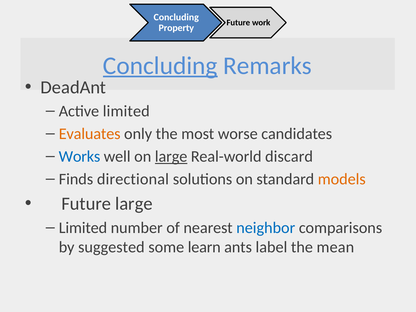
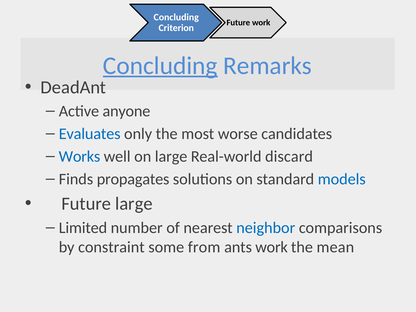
Property: Property -> Criterion (176, 28)
Active limited: limited -> anyone (126, 111)
Evaluates colour: orange -> blue (90, 134)
large underline: present -> none (171, 156)
directional: directional -> propagates (133, 179)
models colour: orange -> blue (342, 179)
suggested: suggested -> constraint (111, 247)
learn: learn -> from (204, 247)
ants label: label -> work (272, 247)
